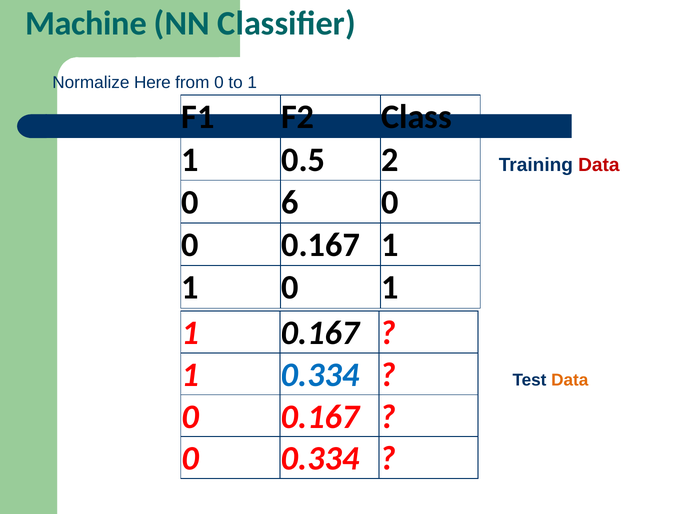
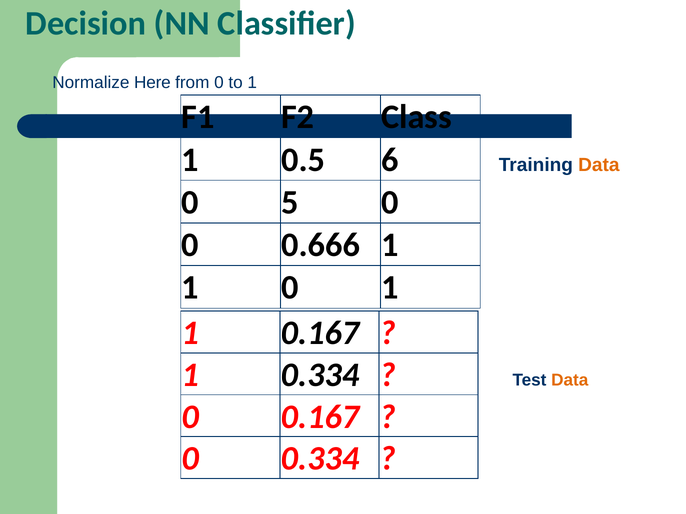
Machine: Machine -> Decision (86, 24)
2: 2 -> 6 (390, 160)
Data colour: red -> orange (599, 165)
6: 6 -> 5 (290, 203)
0.167: 0.167 -> 0.666 (321, 245)
0.334 colour: blue -> black (320, 375)
